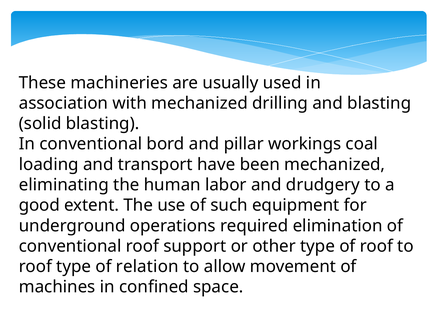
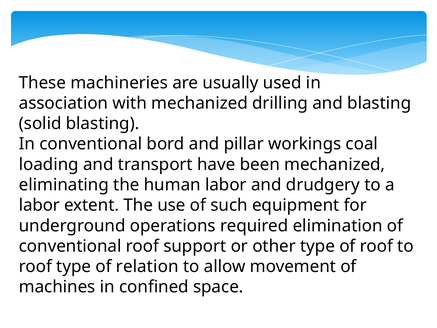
good: good -> labor (39, 205)
